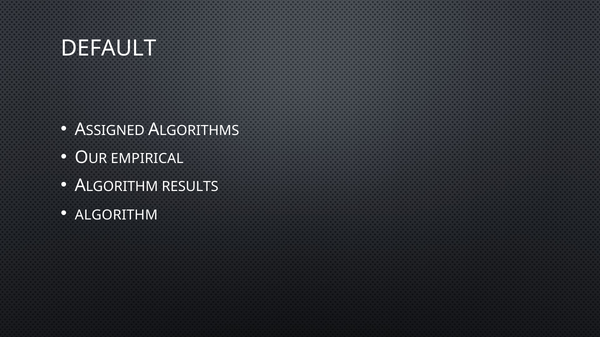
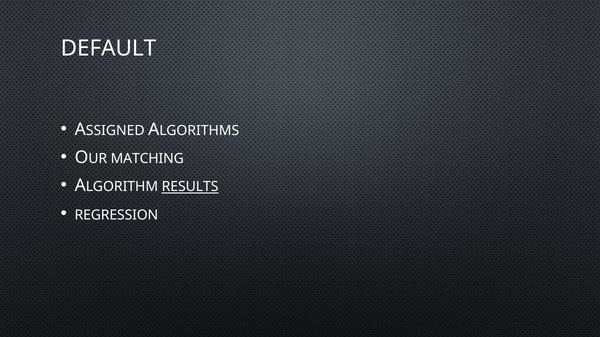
EMPIRICAL: EMPIRICAL -> MATCHING (147, 159)
RESULTS underline: none -> present (190, 187)
ALGORITHM: ALGORITHM -> REGRESSION (116, 215)
